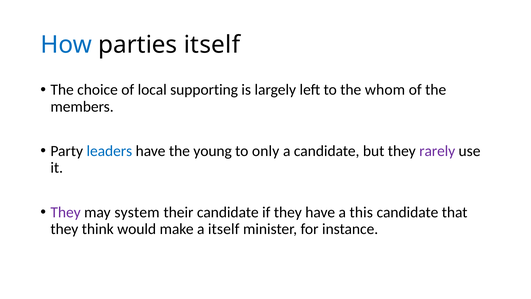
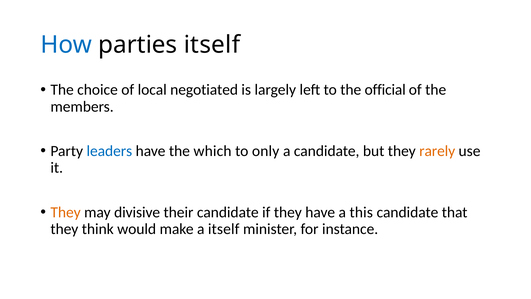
supporting: supporting -> negotiated (204, 90)
whom: whom -> official (385, 90)
young: young -> which (213, 151)
rarely colour: purple -> orange (437, 151)
They colour: purple -> orange (66, 212)
system: system -> divisive (137, 212)
